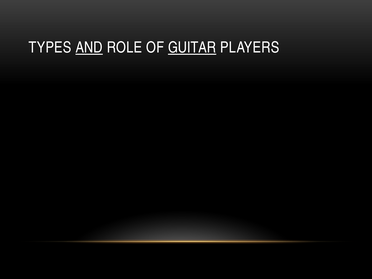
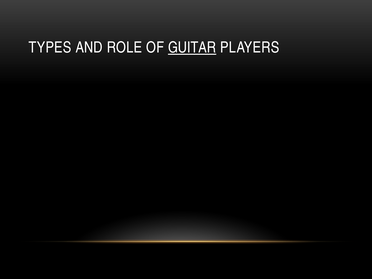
AND underline: present -> none (89, 48)
